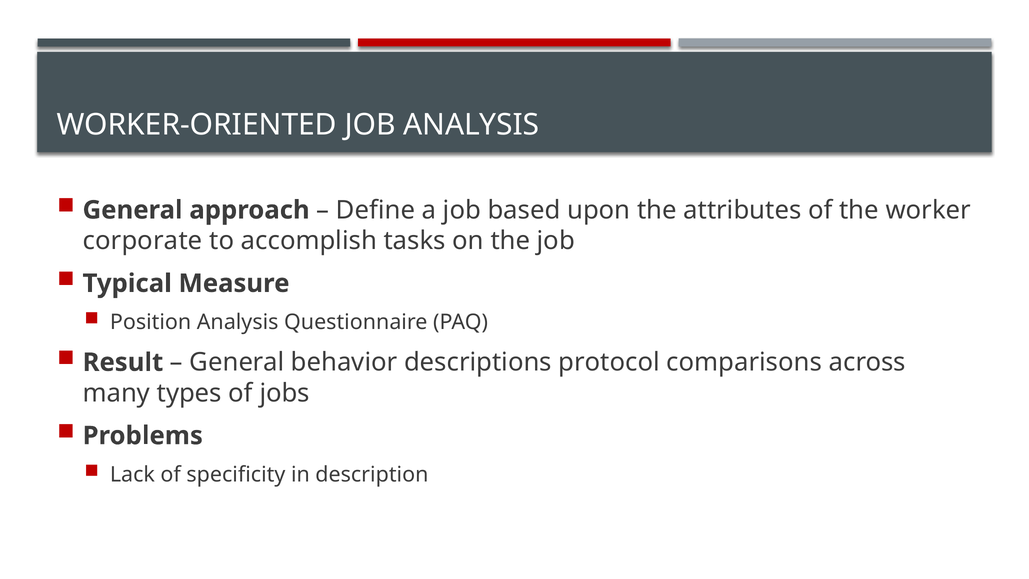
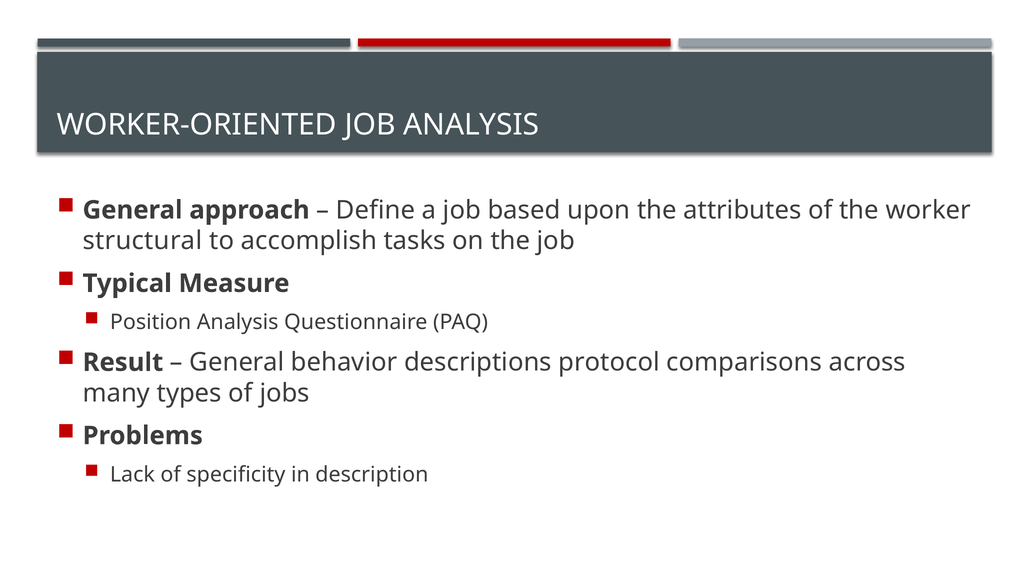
corporate: corporate -> structural (142, 241)
